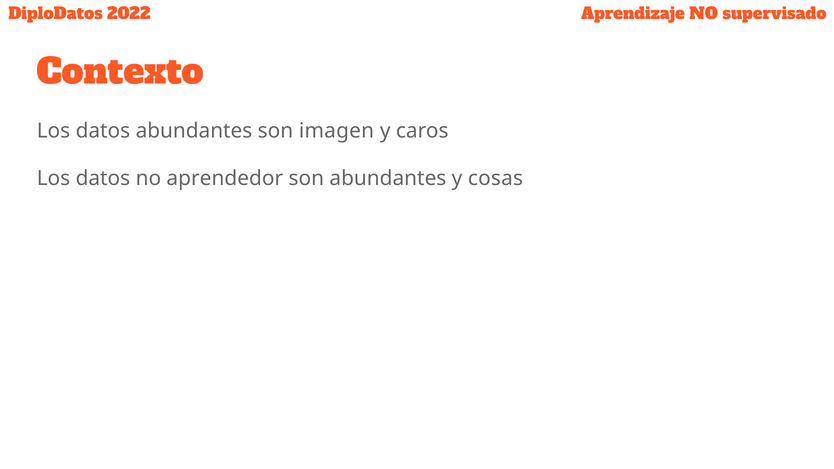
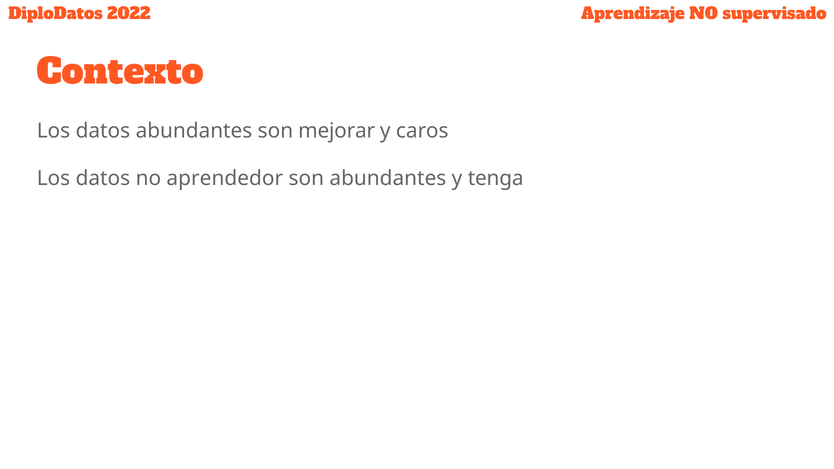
imagen: imagen -> mejorar (337, 131)
cosas: cosas -> tenga (496, 178)
